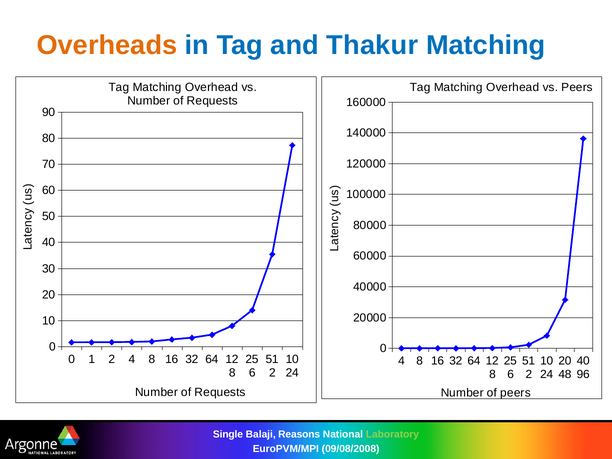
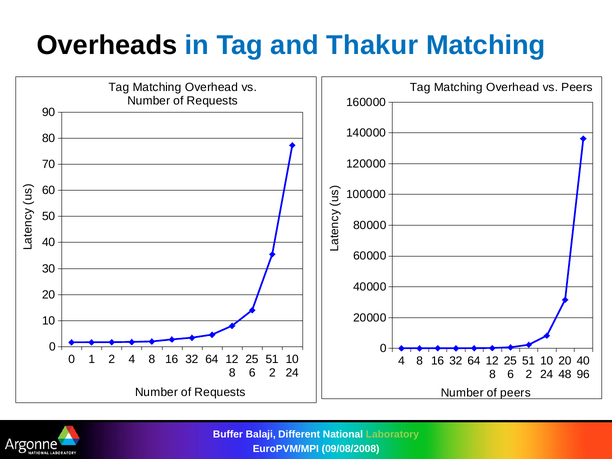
Overheads colour: orange -> black (107, 45)
Single: Single -> Buffer (228, 434)
Reasons: Reasons -> Different (299, 434)
